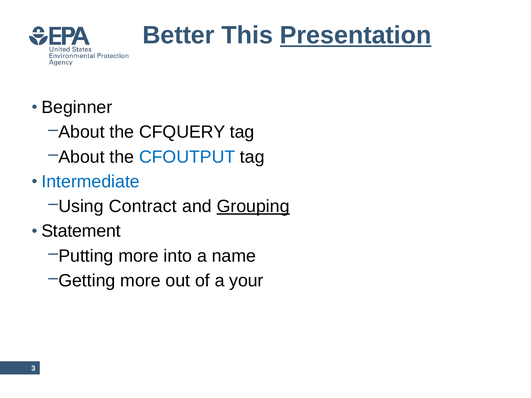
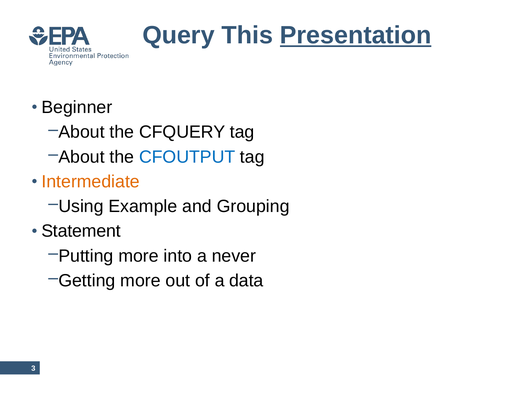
Better: Better -> Query (179, 35)
Intermediate colour: blue -> orange (91, 182)
Contract: Contract -> Example (143, 206)
Grouping underline: present -> none (253, 206)
name: name -> never (234, 256)
your: your -> data (246, 281)
